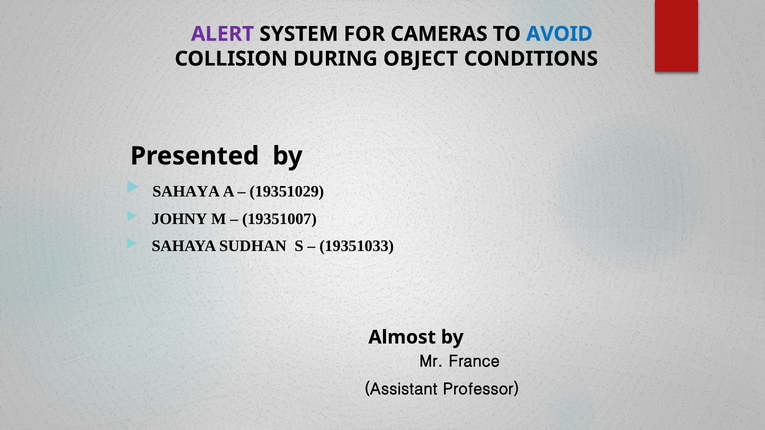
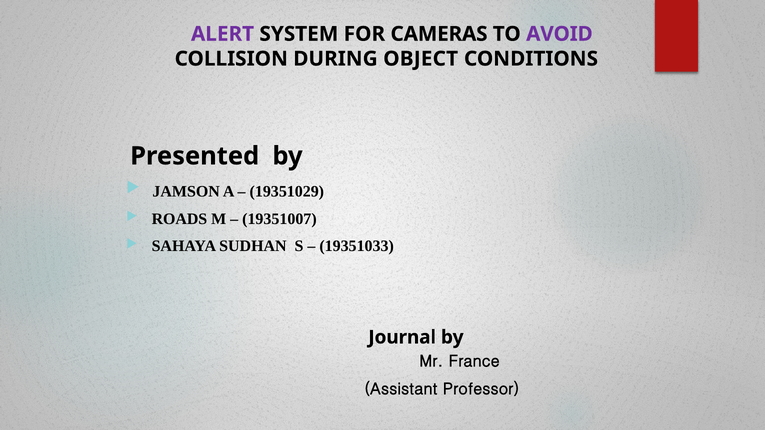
AVOID colour: blue -> purple (559, 34)
SAHAYA: SAHAYA -> JAMSON (186, 191)
JOHNY: JOHNY -> ROADS (179, 219)
Almost: Almost -> Journal (402, 337)
